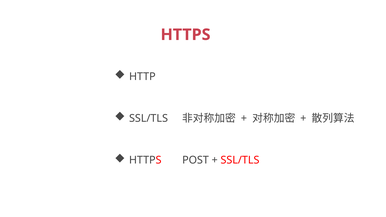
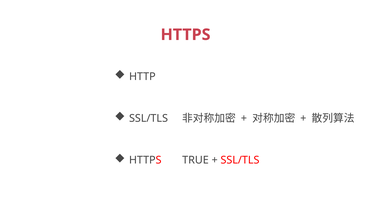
POST: POST -> TRUE (195, 160)
